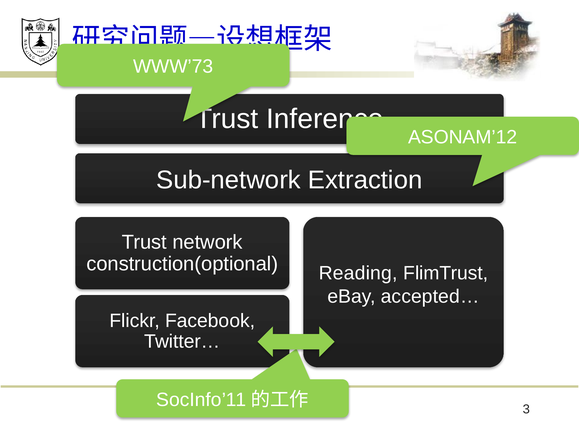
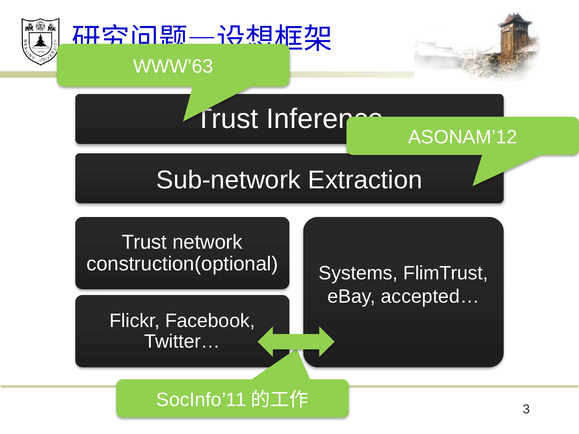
WWW’73: WWW’73 -> WWW’63 (173, 67)
Reading: Reading -> Systems (358, 273)
